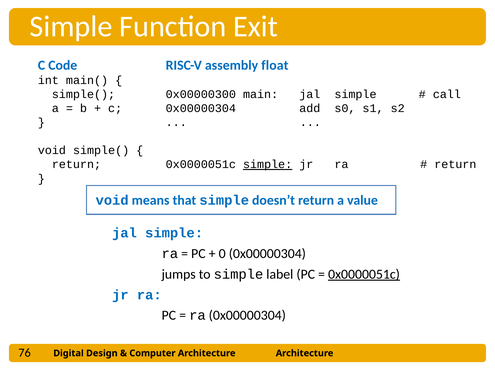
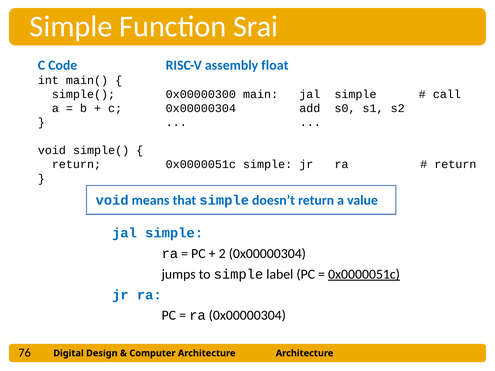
Exit: Exit -> Srai (256, 26)
simple underline: present -> none (268, 165)
0: 0 -> 2 (222, 254)
